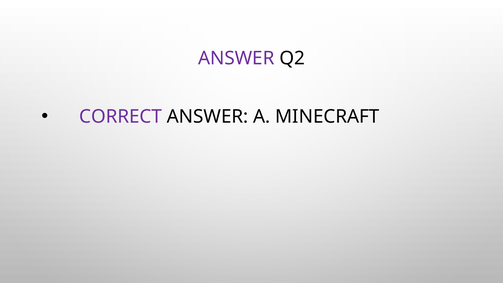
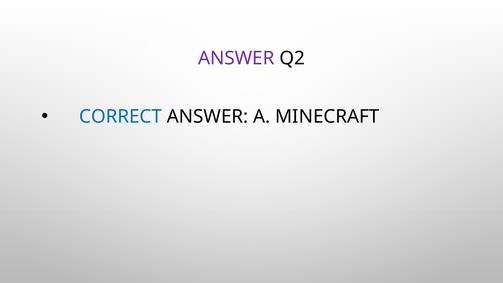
CORRECT colour: purple -> blue (121, 117)
